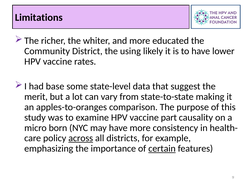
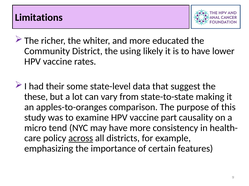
base: base -> their (55, 87)
merit: merit -> these (36, 97)
born: born -> tend (58, 128)
certain underline: present -> none (162, 149)
